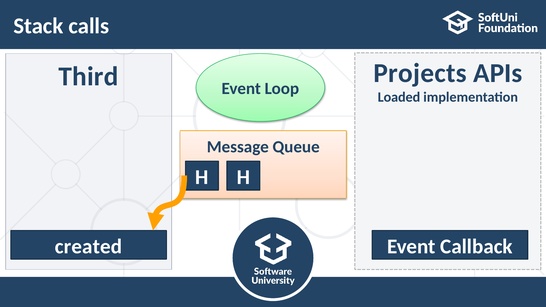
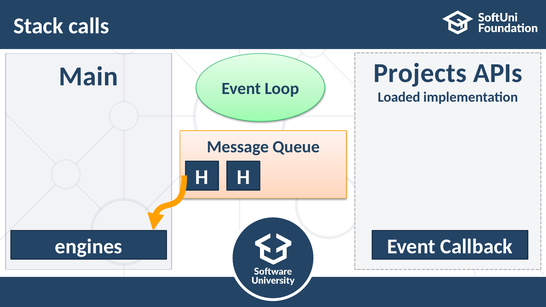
Third: Third -> Main (88, 77)
created: created -> engines (89, 247)
